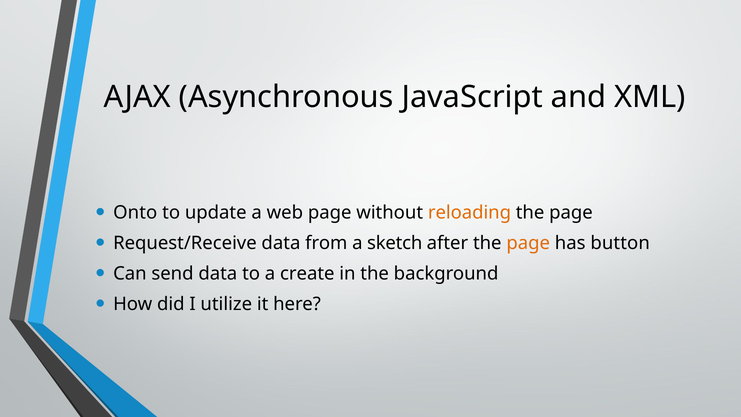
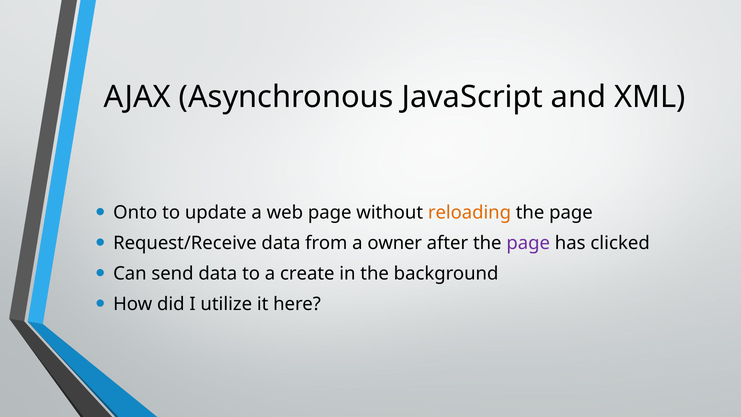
sketch: sketch -> owner (395, 243)
page colour: orange -> purple (528, 243)
button: button -> clicked (620, 243)
